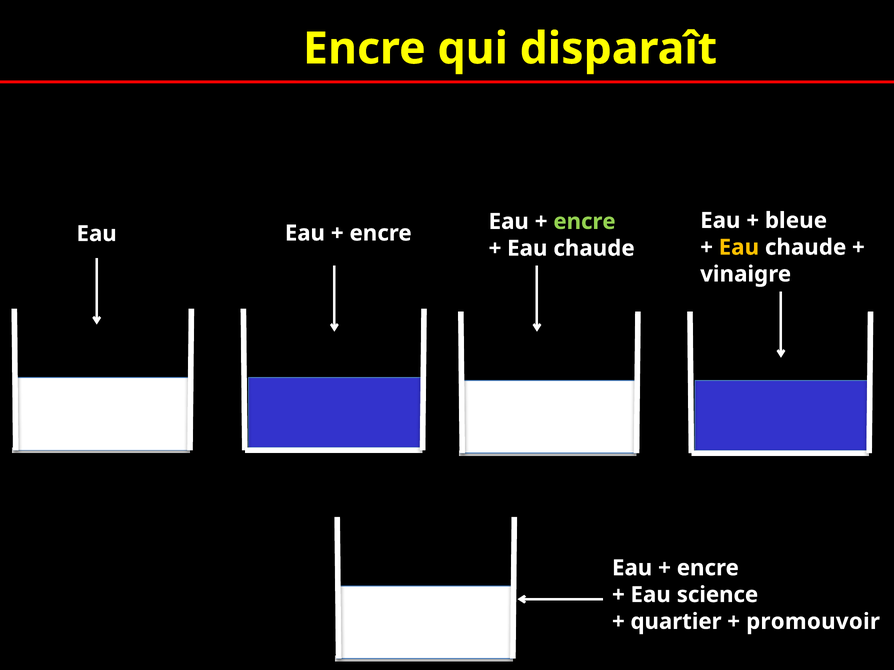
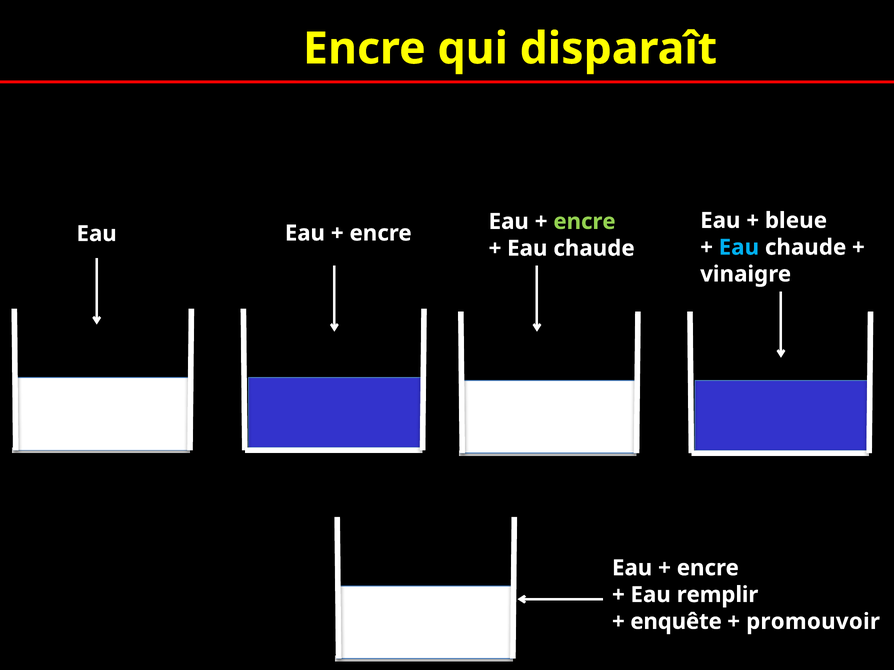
Eau colour: yellow -> light blue (739, 248)
science: science -> remplir (717, 595)
quartier: quartier -> enquête (676, 622)
